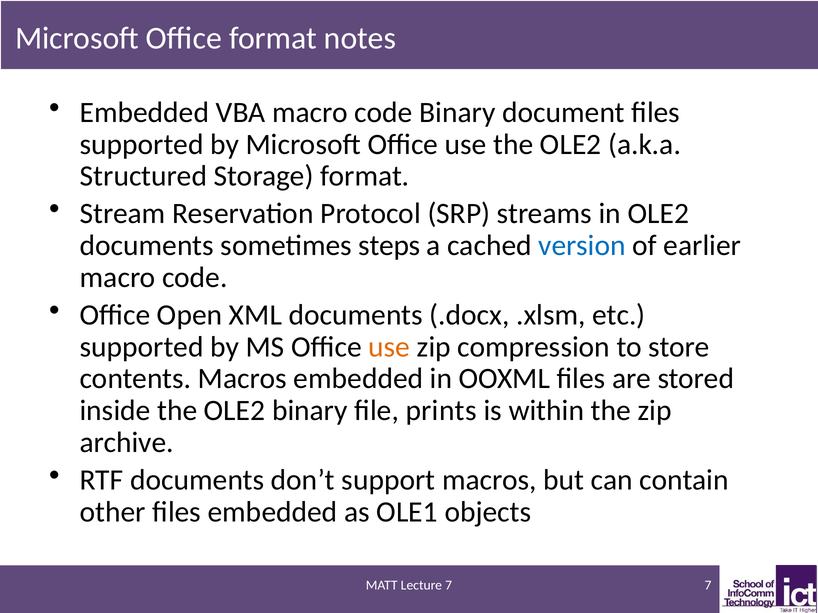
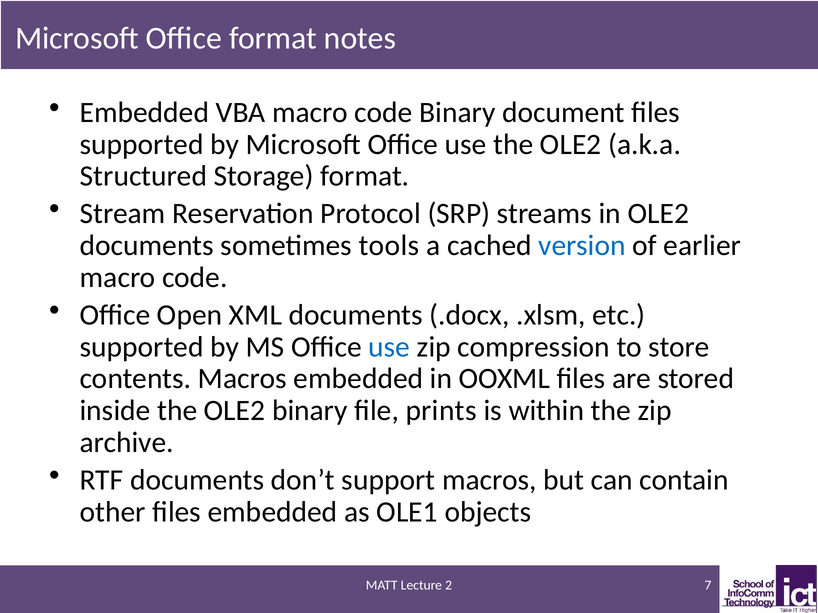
steps: steps -> tools (389, 246)
use colour: orange -> blue (389, 347)
Lecture 7: 7 -> 2 (449, 586)
